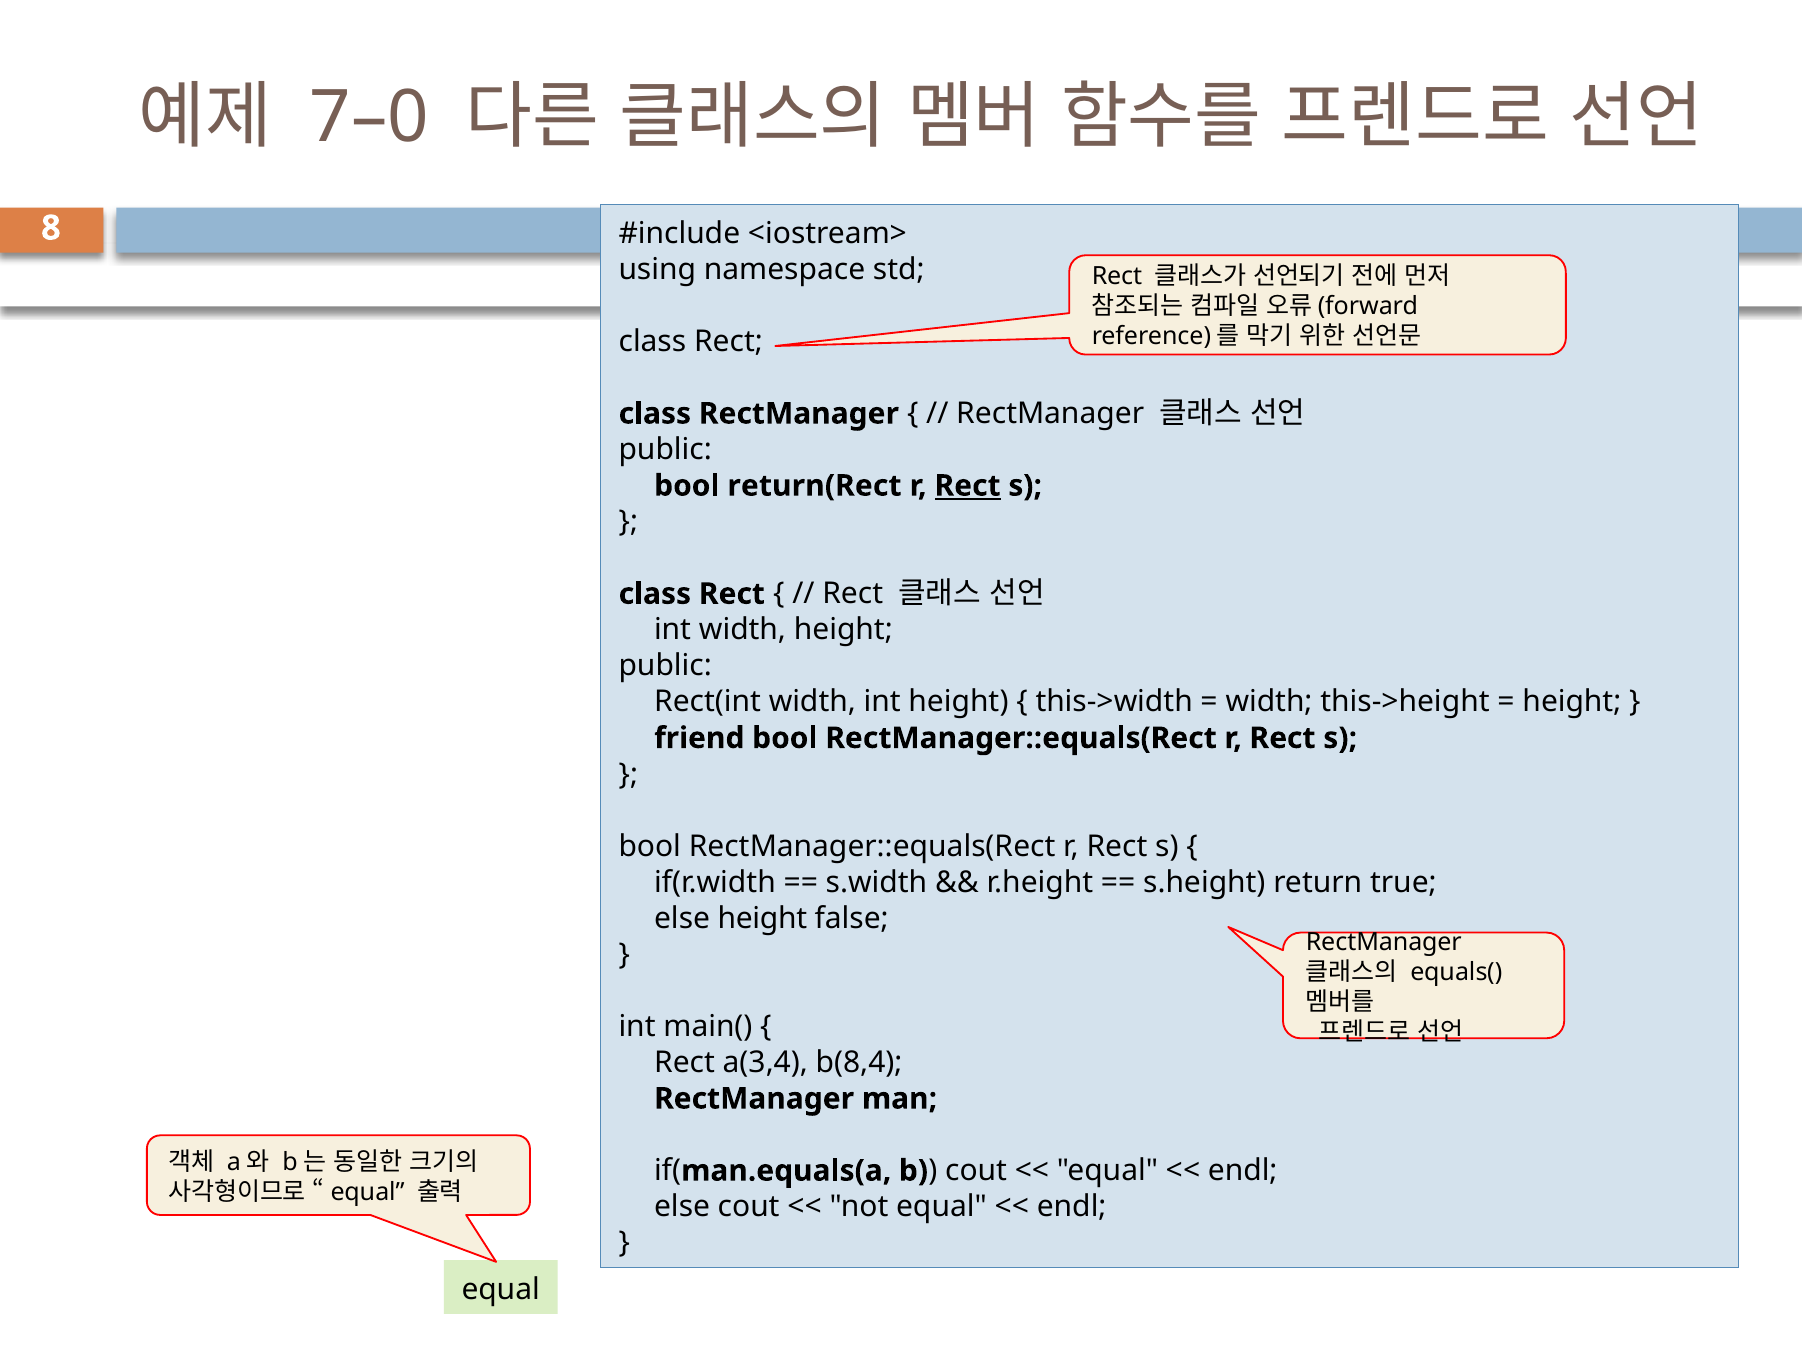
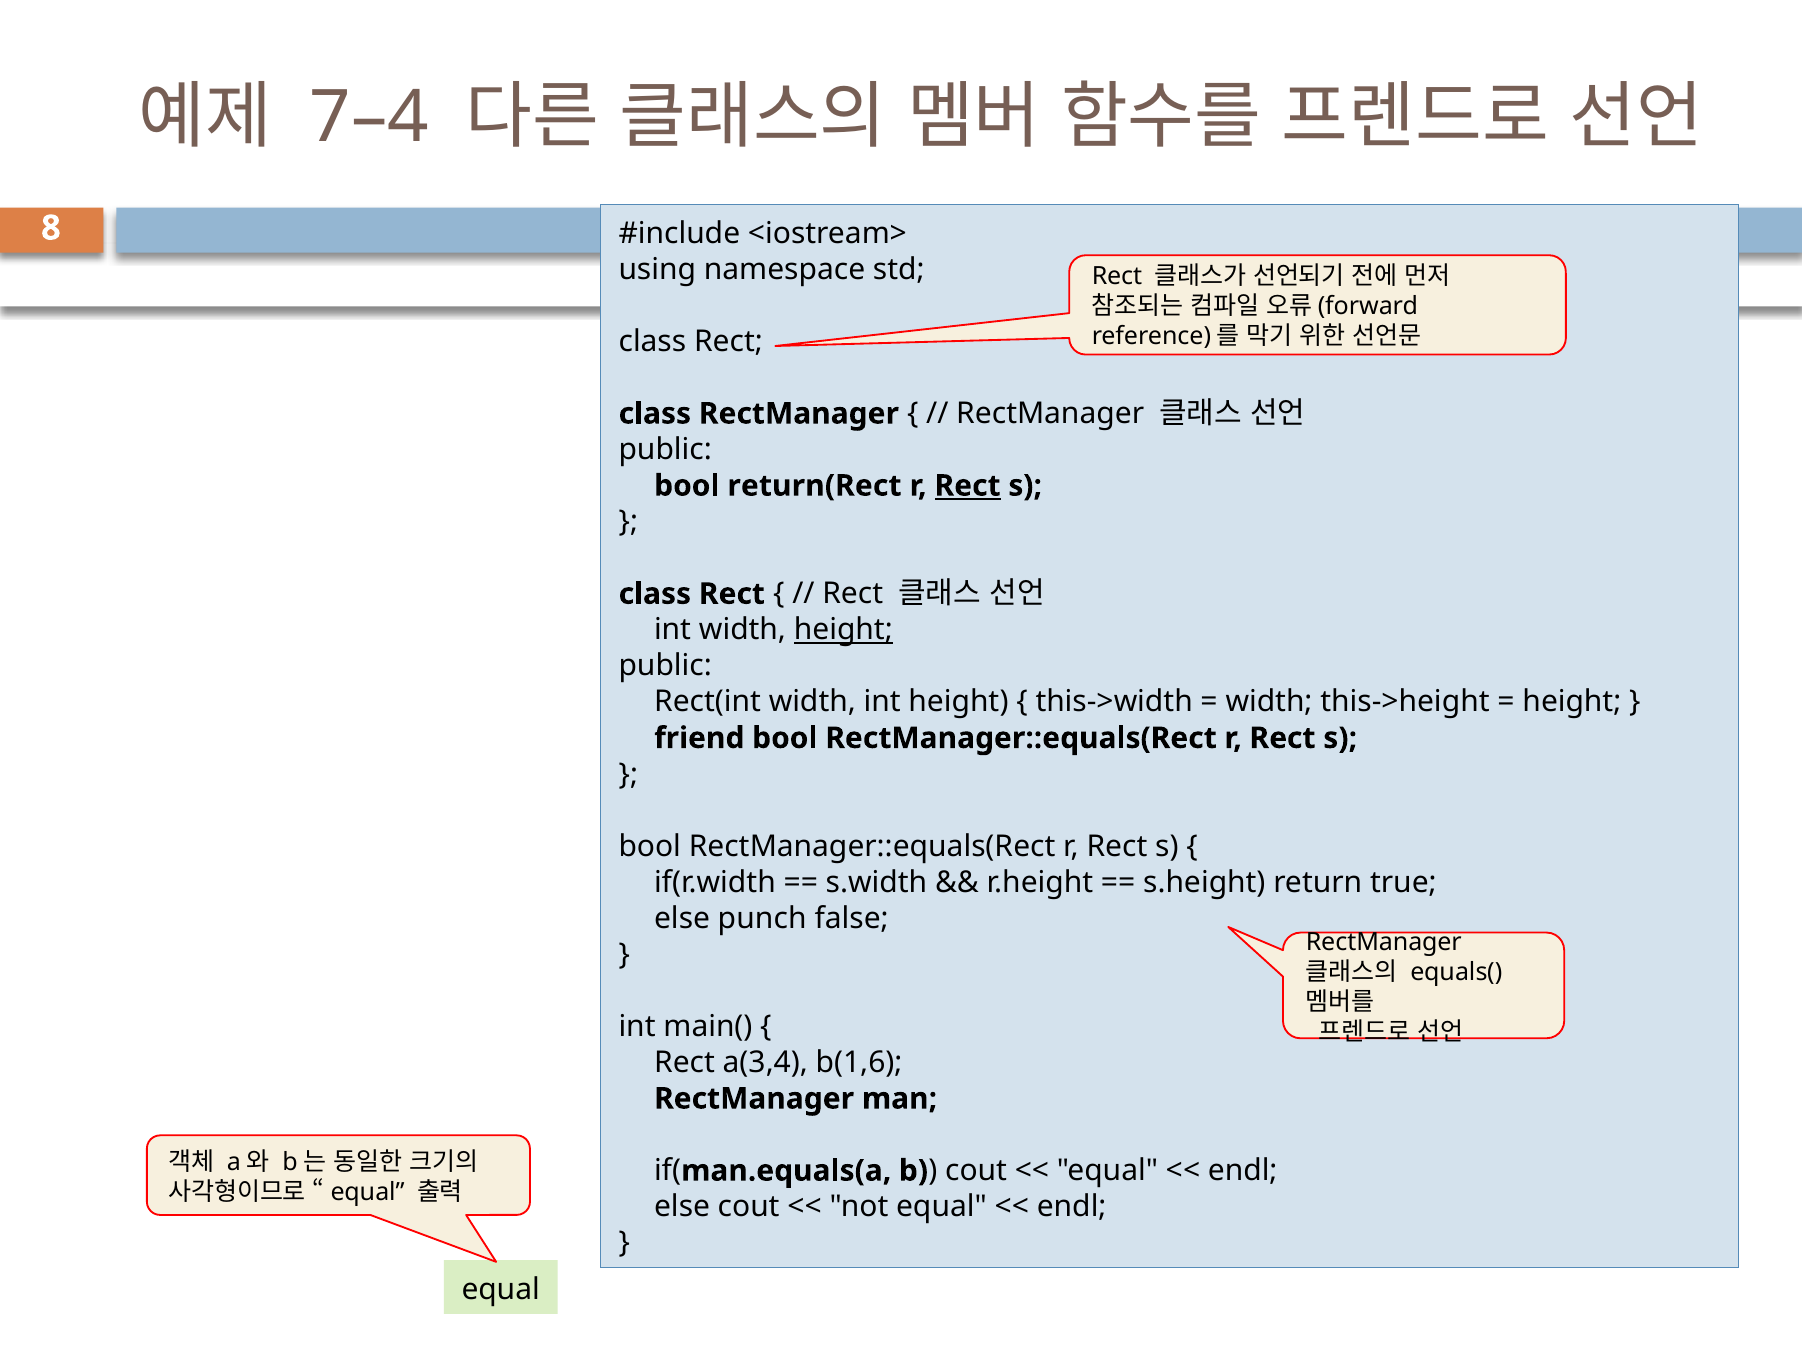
7–0: 7–0 -> 7–4 (370, 117)
height underline: none -> present (843, 630)
else height: height -> punch (762, 918)
b(8,4: b(8,4 -> b(1,6 (859, 1062)
